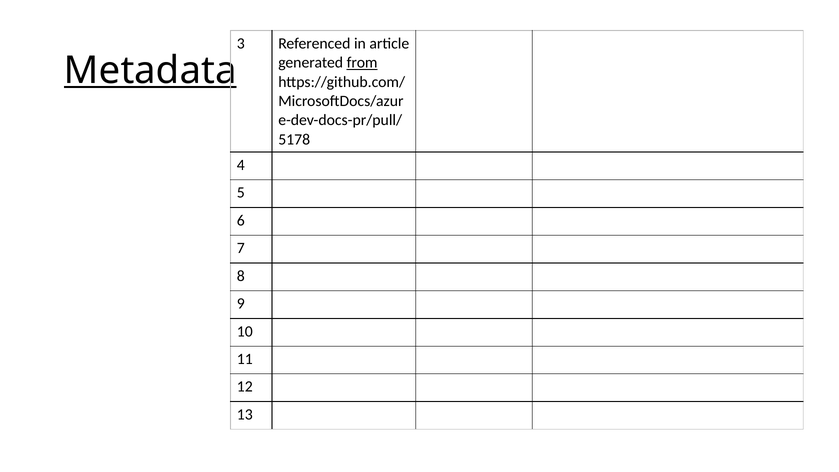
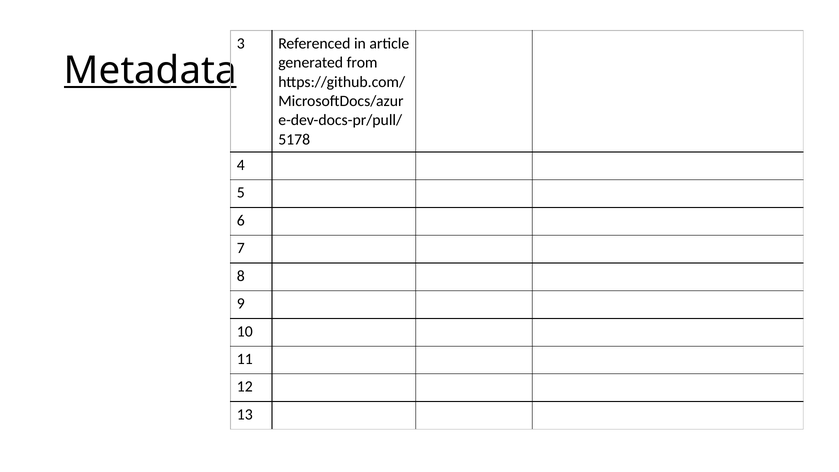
from underline: present -> none (362, 63)
